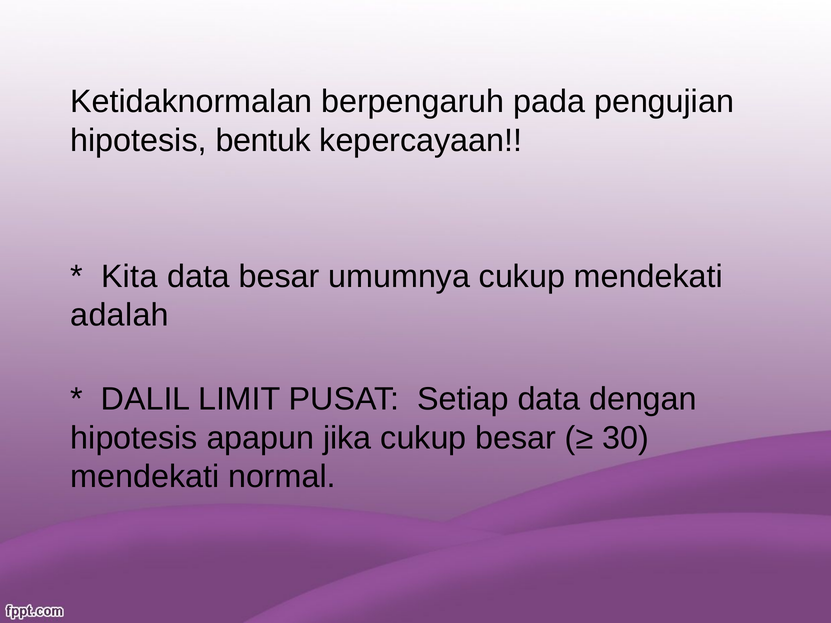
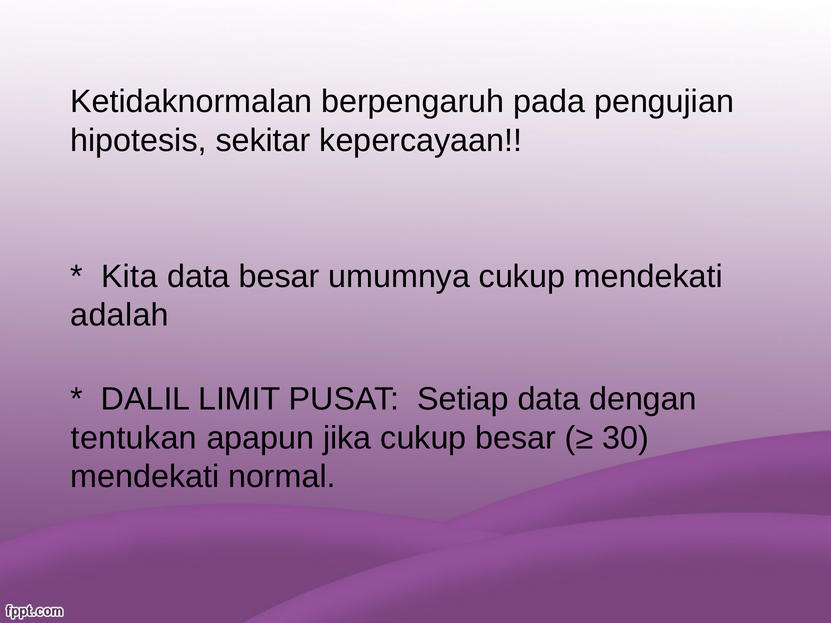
bentuk: bentuk -> sekitar (263, 141)
hipotesis: hipotesis -> tentukan (134, 438)
